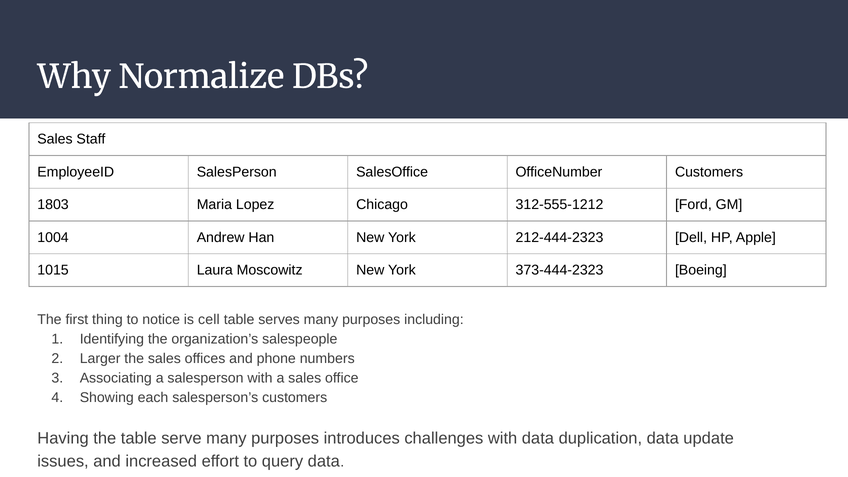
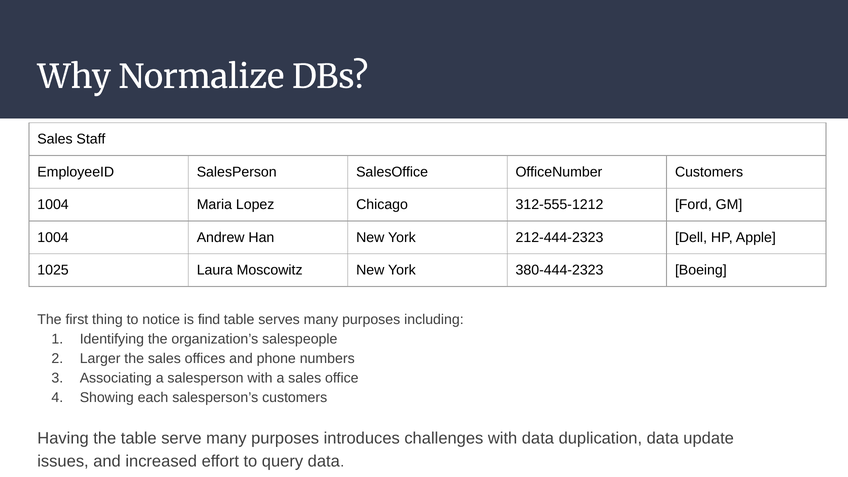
1803: 1803 -> 1004 (53, 205)
1015: 1015 -> 1025 (53, 270)
373-444-2323: 373-444-2323 -> 380-444-2323 (560, 270)
cell: cell -> find (209, 319)
